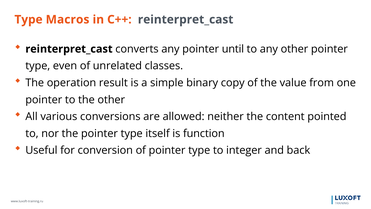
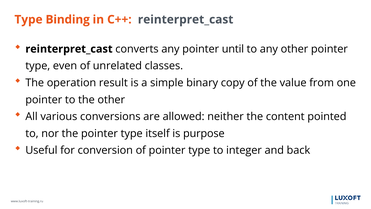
Macros: Macros -> Binding (68, 20)
function: function -> purpose (204, 133)
